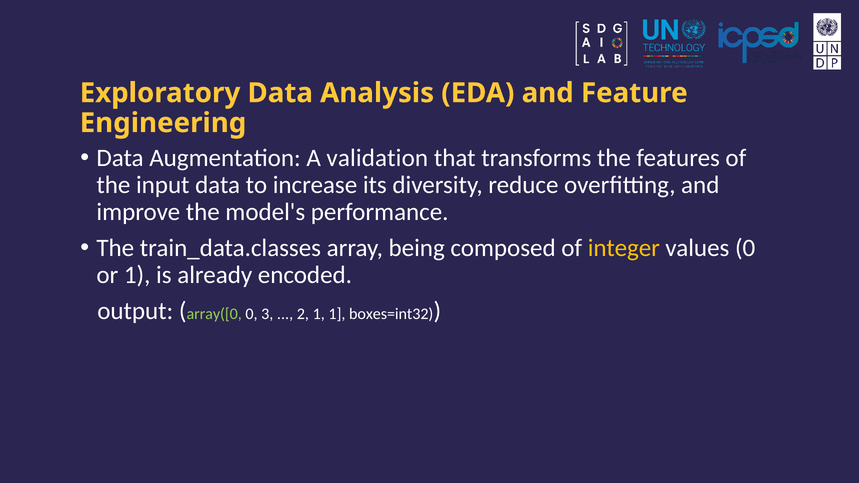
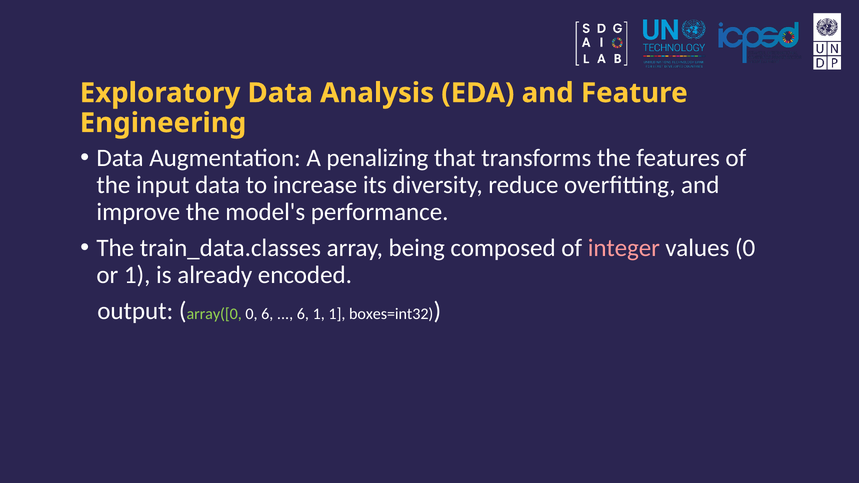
validation: validation -> penalizing (377, 158)
integer colour: yellow -> pink (624, 248)
0 3: 3 -> 6 (267, 314)
2: 2 -> 6 (303, 314)
